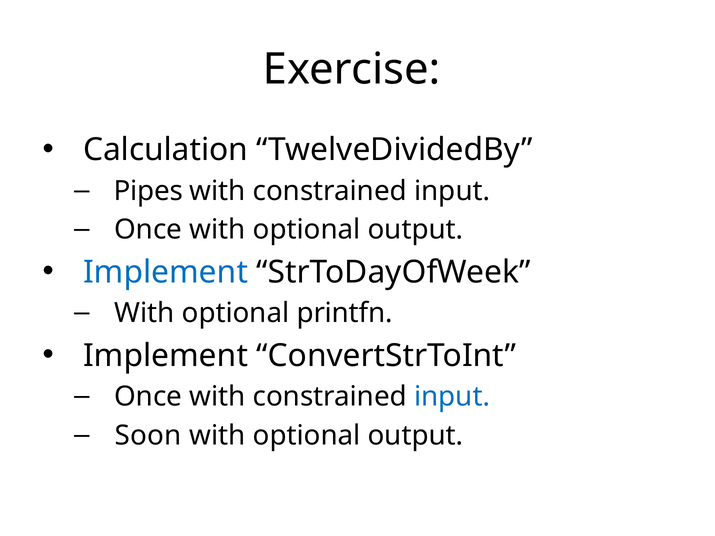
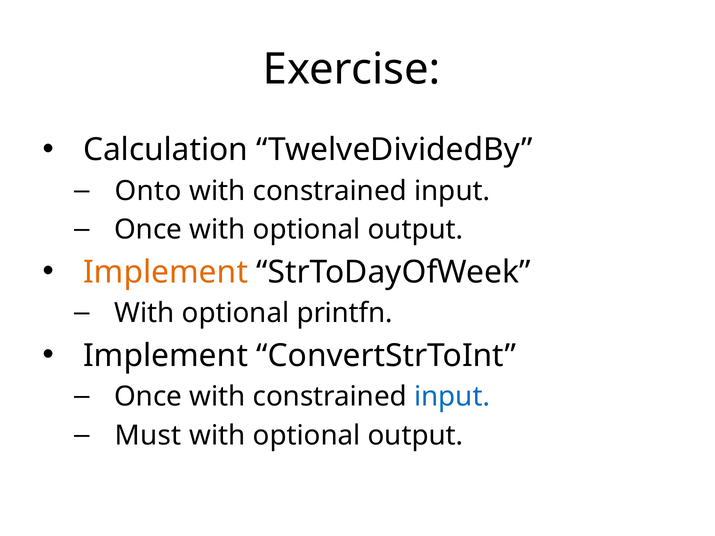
Pipes: Pipes -> Onto (148, 191)
Implement colour: blue -> orange (166, 272)
Soon: Soon -> Must (148, 436)
